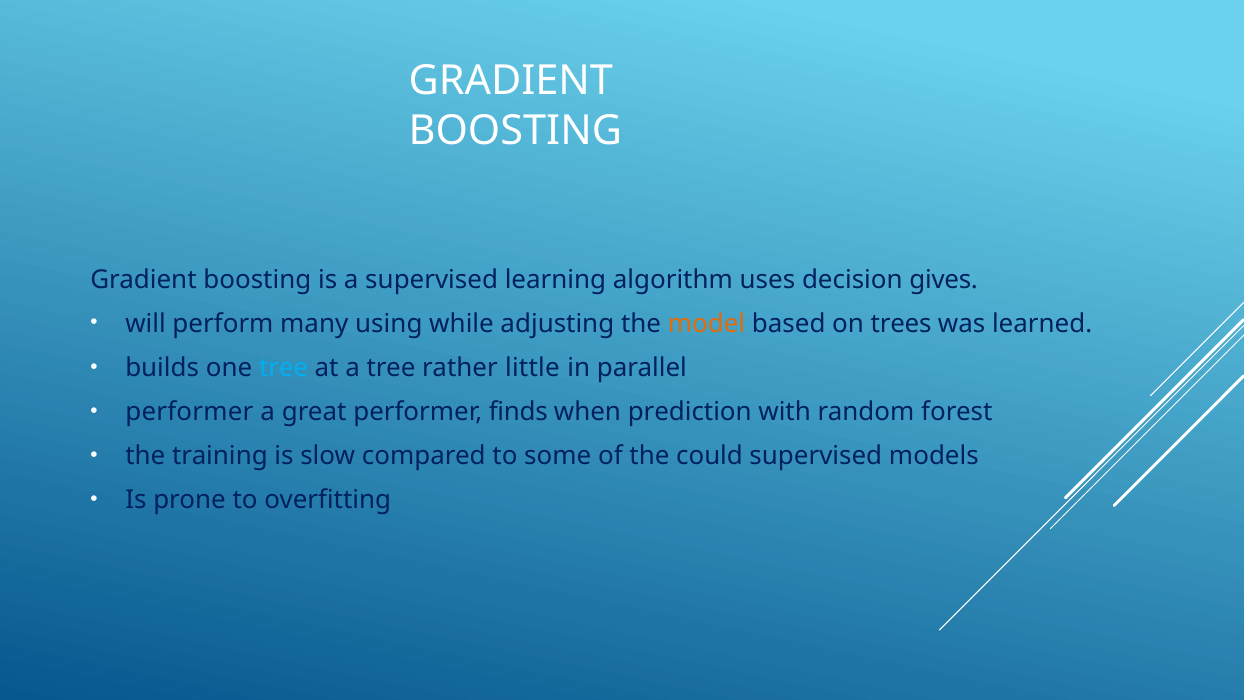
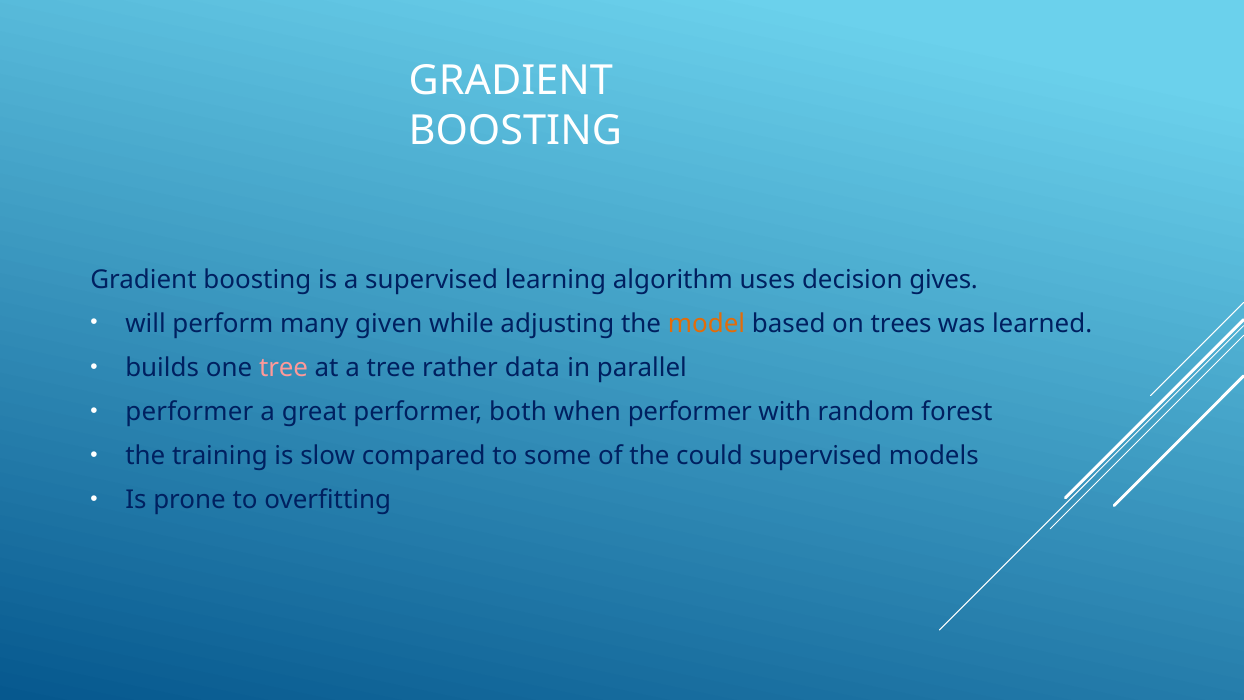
using: using -> given (389, 323)
tree colour: light blue -> pink (284, 368)
little: little -> data (532, 368)
finds: finds -> both (518, 412)
when prediction: prediction -> performer (690, 412)
